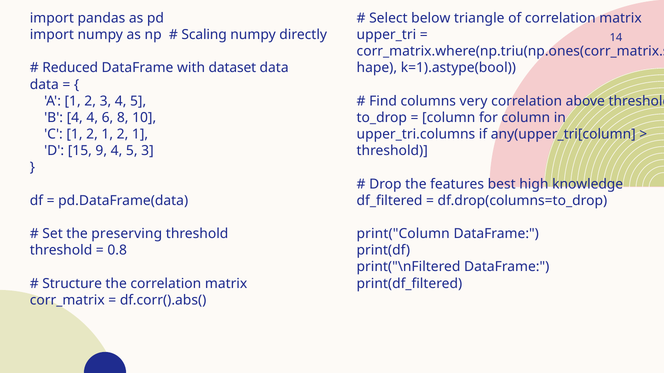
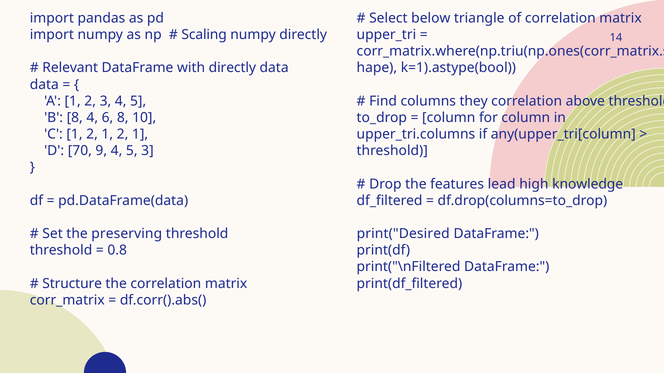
Reduced: Reduced -> Relevant (70, 68)
with dataset: dataset -> directly (232, 68)
very: very -> they (474, 101)
B 4: 4 -> 8 (75, 118)
15: 15 -> 70 (80, 151)
best: best -> lead (502, 184)
print("Column: print("Column -> print("Desired (403, 234)
